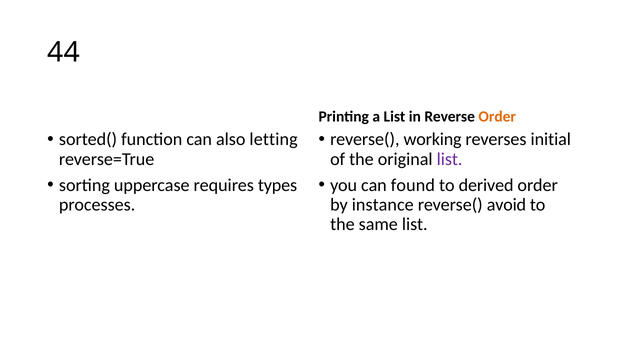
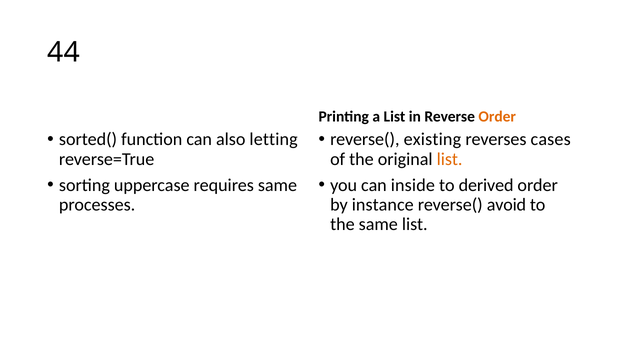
working: working -> existing (432, 139)
initial: initial -> cases (551, 139)
list colour: purple -> orange (450, 159)
requires types: types -> same (277, 185)
found: found -> inside (413, 185)
